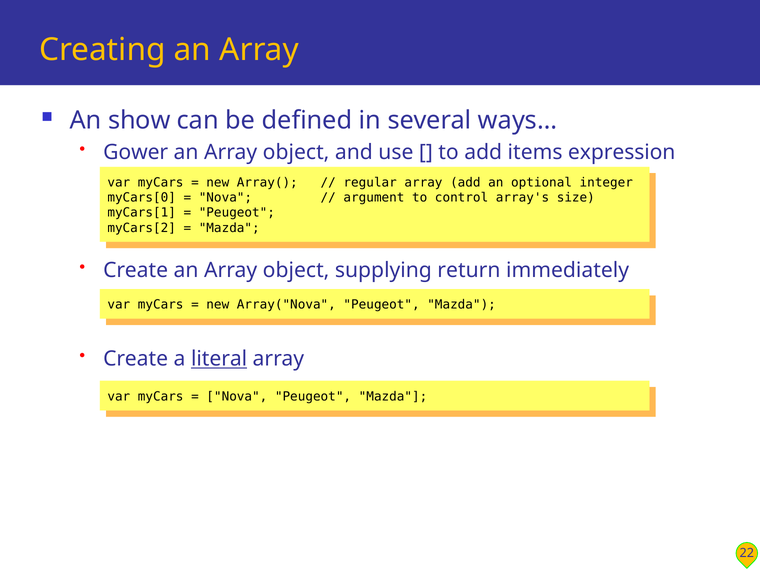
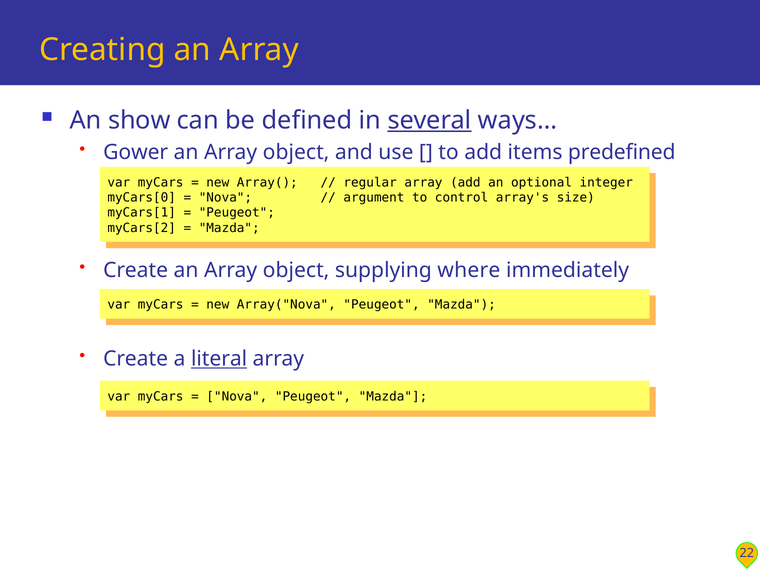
several underline: none -> present (430, 120)
expression: expression -> predefined (622, 152)
return: return -> where (469, 270)
